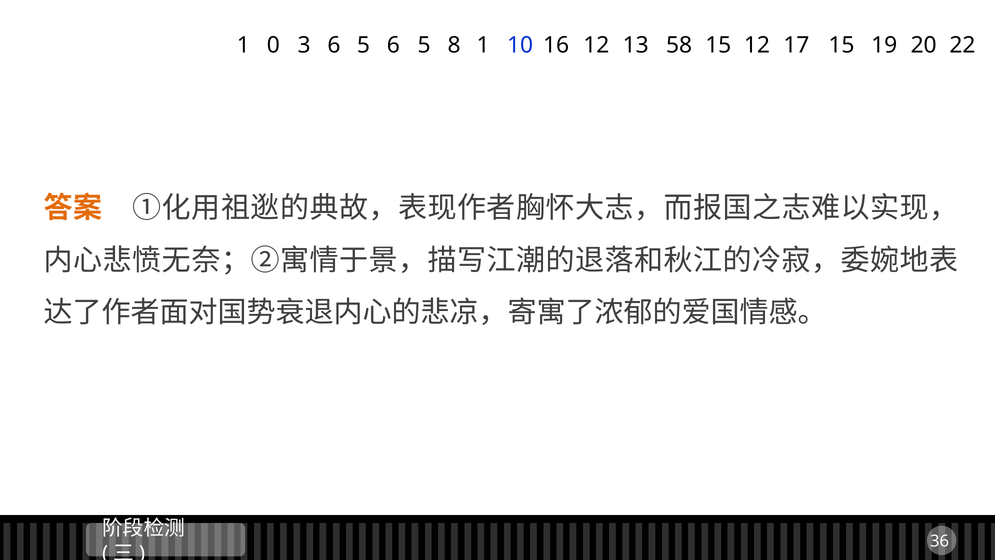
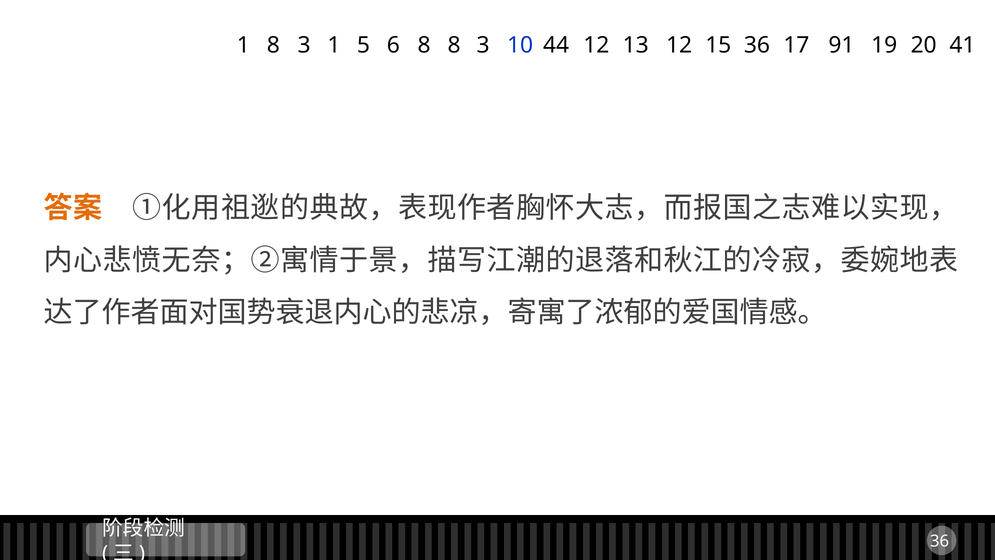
1 0: 0 -> 8 (273, 45)
3 6: 6 -> 1 (334, 45)
5 6 5: 5 -> 8 (424, 45)
1: 1 -> 3 (483, 45)
16: 16 -> 44 (556, 45)
13 58: 58 -> 12 (679, 45)
15 12: 12 -> 36 (757, 45)
17 15: 15 -> 91 (841, 45)
22: 22 -> 41 (962, 45)
